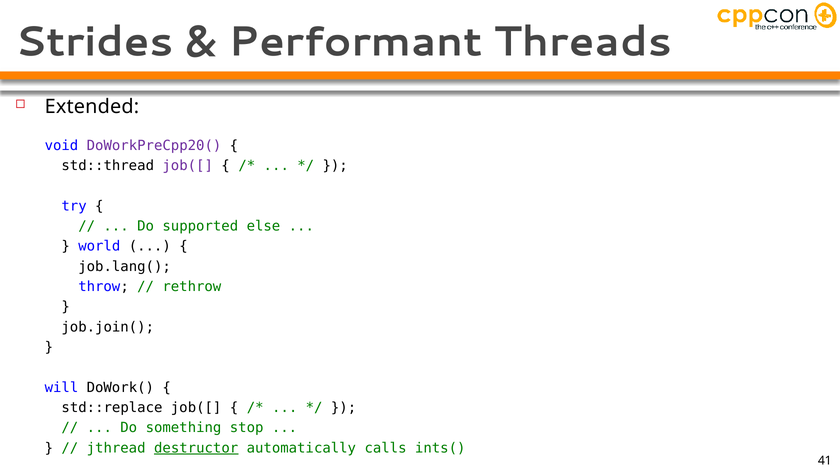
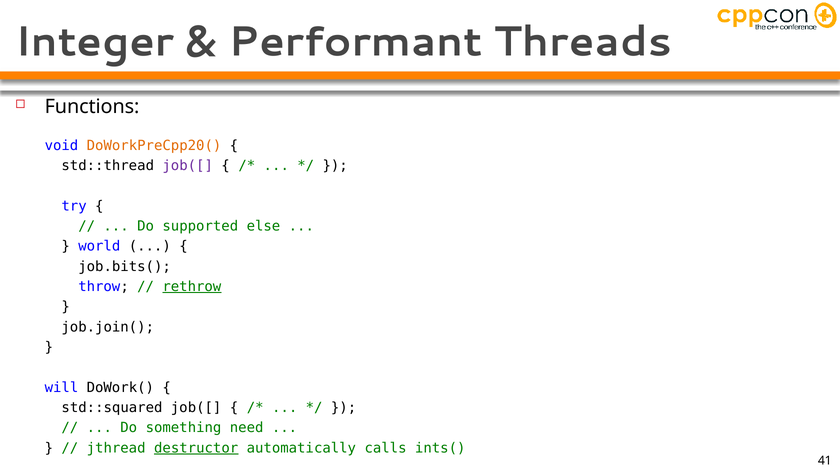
Strides: Strides -> Integer (94, 42)
Extended: Extended -> Functions (92, 107)
DoWorkPreCpp20( colour: purple -> orange (154, 145)
job.lang(: job.lang( -> job.bits( (125, 266)
rethrow underline: none -> present (192, 286)
std::replace: std::replace -> std::squared (112, 407)
stop: stop -> need (247, 427)
